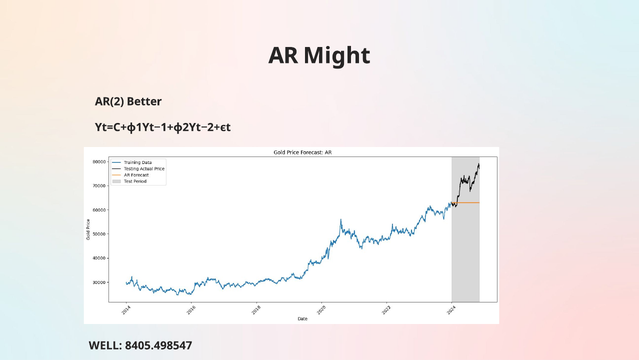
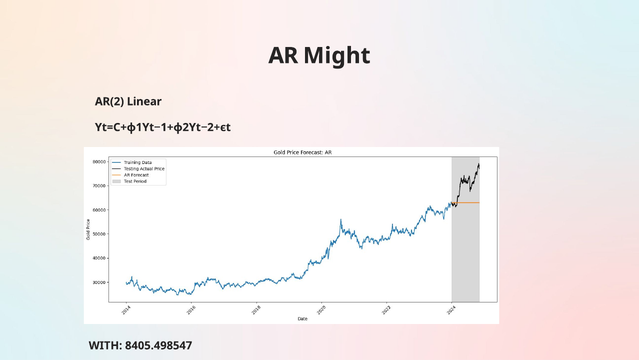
Better: Better -> Linear (144, 101)
WELL: WELL -> WITH (105, 345)
